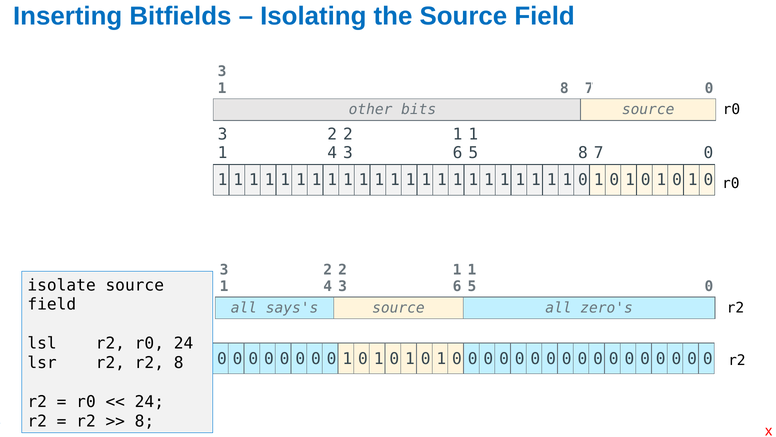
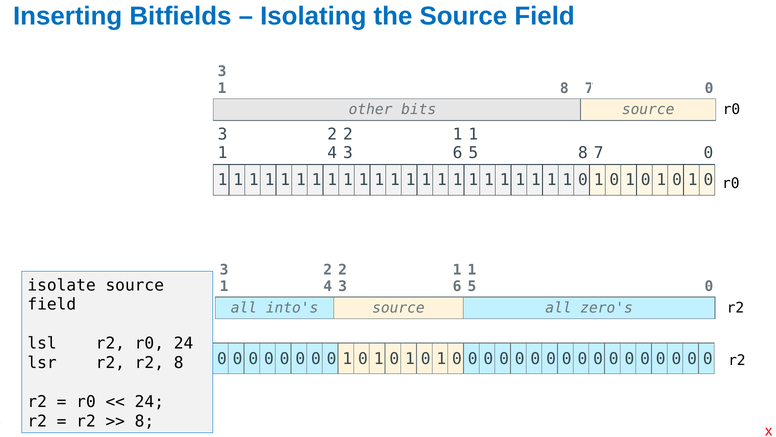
says's: says's -> into's (292, 308)
